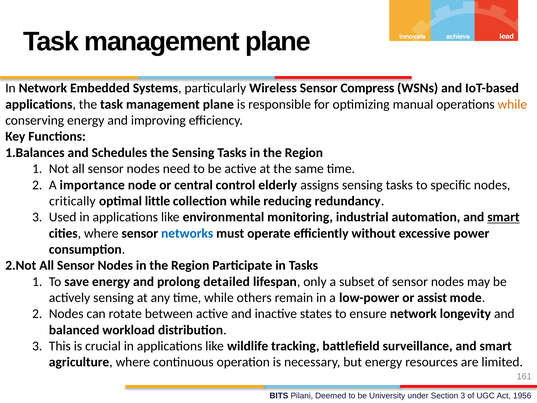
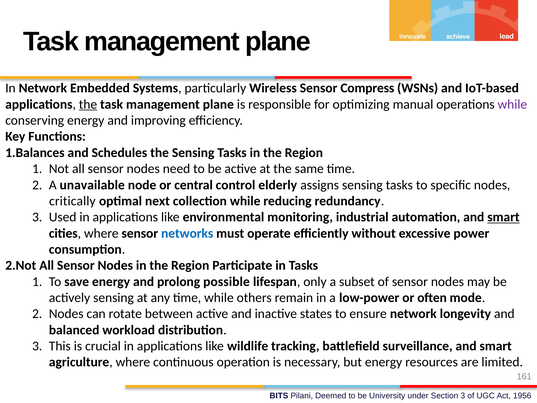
the underline: none -> present (88, 104)
while colour: orange -> purple (512, 104)
importance: importance -> unavailable (92, 185)
little: little -> next (157, 201)
detailed: detailed -> possible (227, 281)
assist: assist -> often (432, 298)
